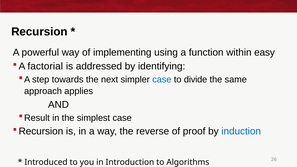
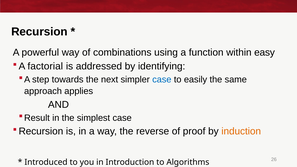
implementing: implementing -> combinations (122, 52)
divide: divide -> easily (196, 80)
induction colour: blue -> orange (241, 131)
